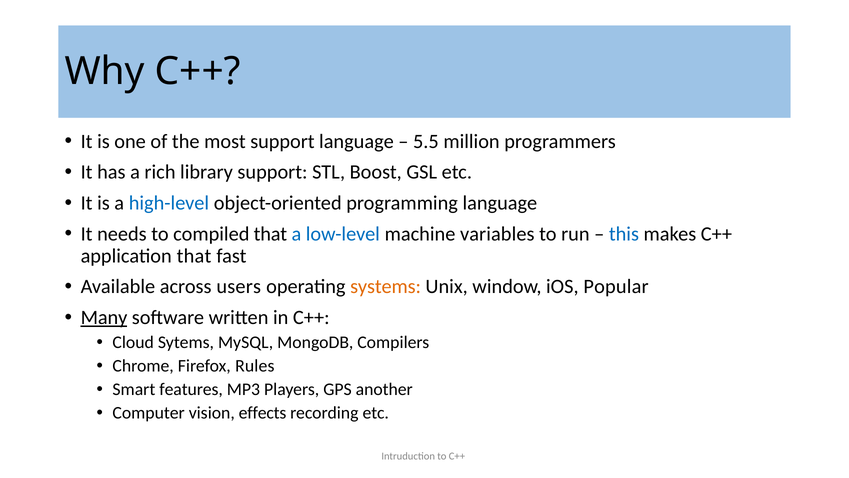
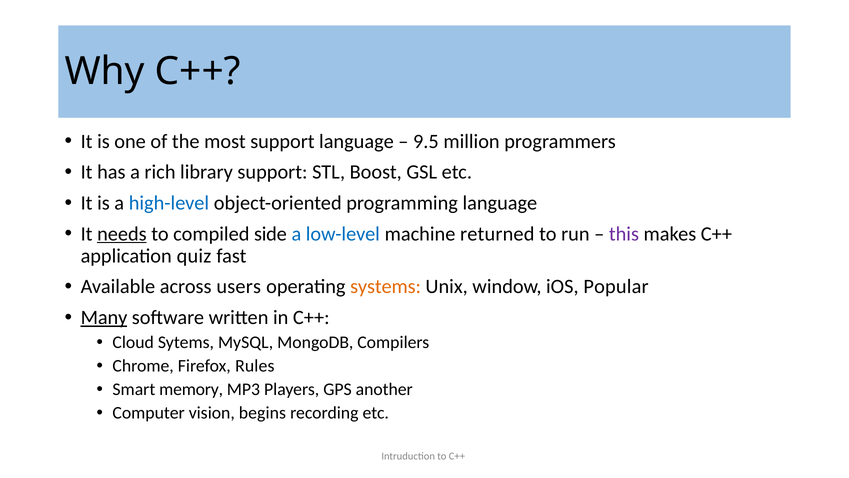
5.5: 5.5 -> 9.5 (426, 141)
needs underline: none -> present (122, 234)
compiled that: that -> side (270, 234)
variables: variables -> returned (497, 234)
this colour: blue -> purple (624, 234)
application that: that -> quiz (194, 256)
features: features -> memory (191, 389)
effects: effects -> begins (262, 413)
